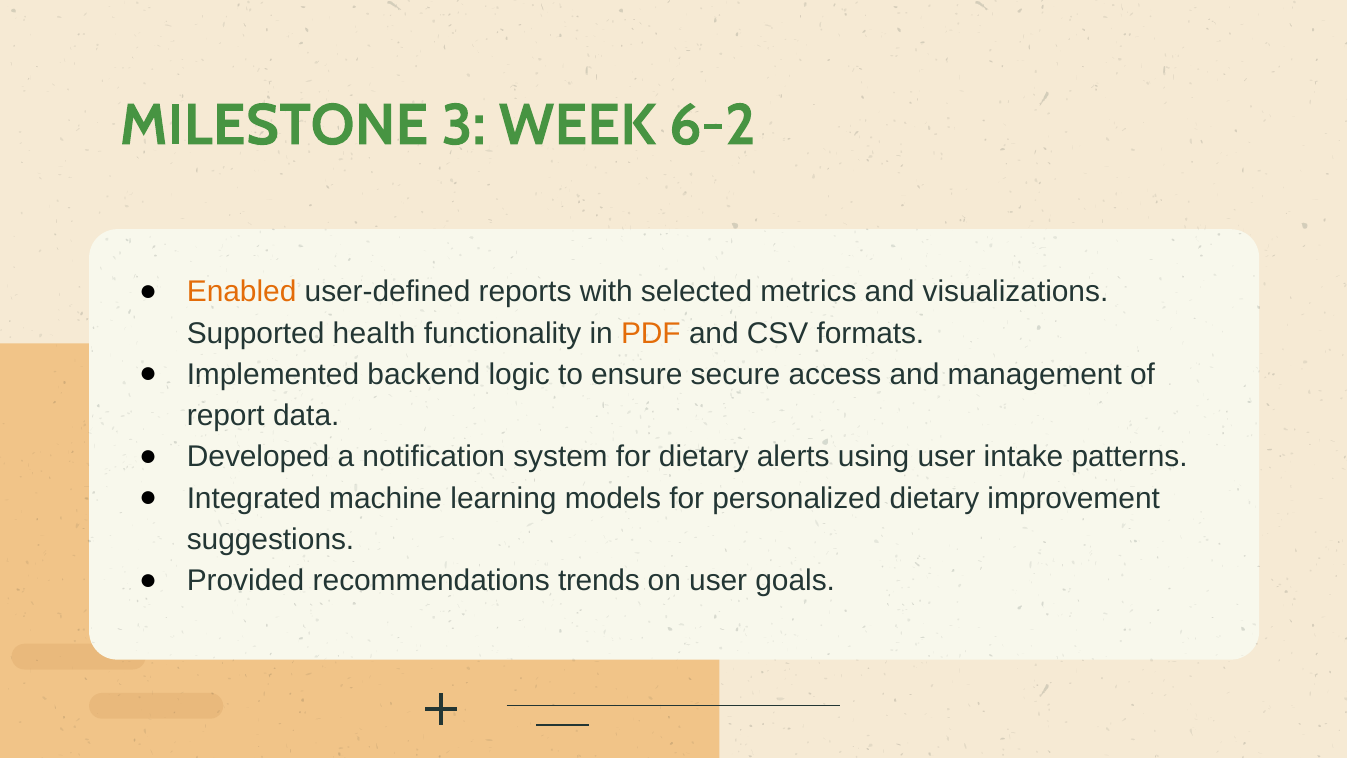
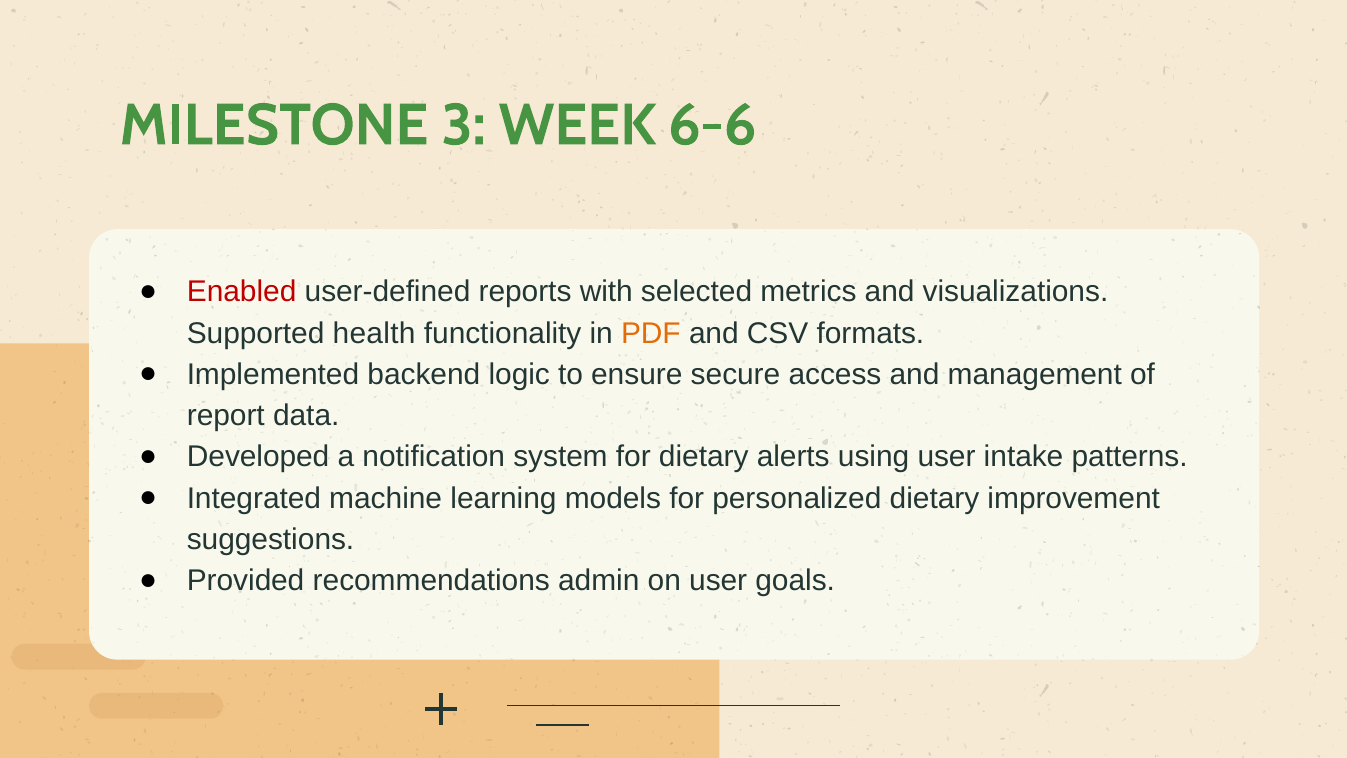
6-2: 6-2 -> 6-6 (712, 125)
Enabled colour: orange -> red (242, 292)
trends: trends -> admin (599, 581)
